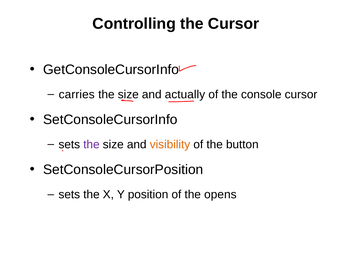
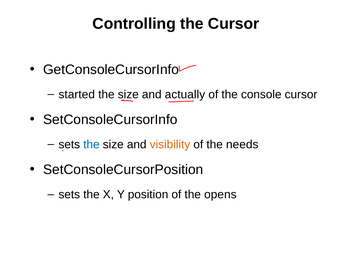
carries: carries -> started (77, 94)
the colour: purple -> blue (91, 145)
button: button -> needs (242, 145)
